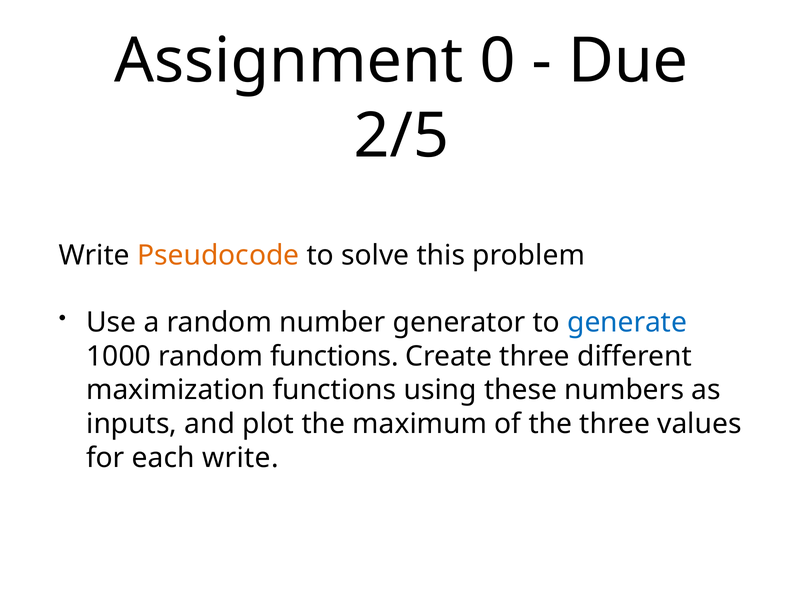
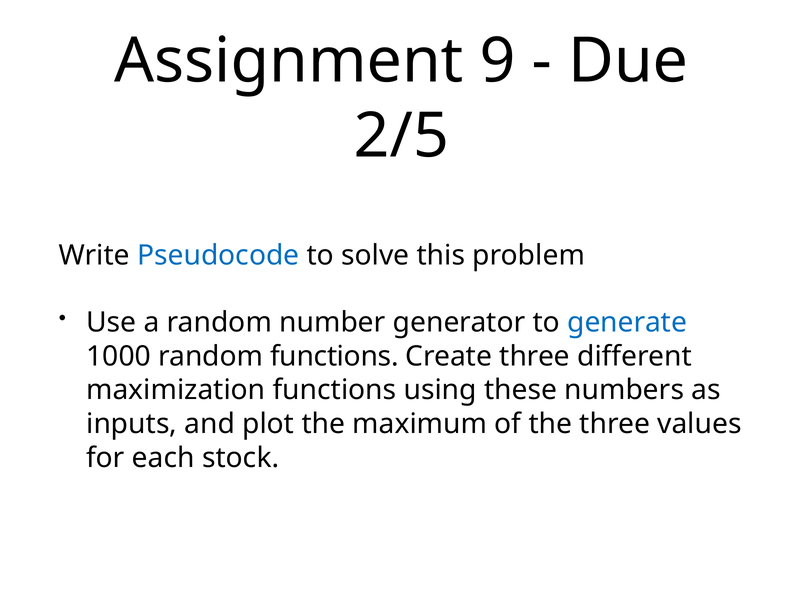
0: 0 -> 9 (498, 61)
Pseudocode colour: orange -> blue (218, 256)
each write: write -> stock (241, 458)
